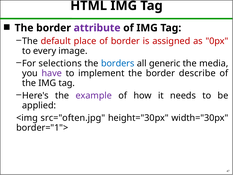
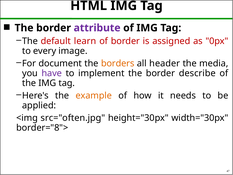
place: place -> learn (85, 41)
selections: selections -> document (60, 63)
borders colour: blue -> orange (118, 63)
generic: generic -> header (165, 63)
example colour: purple -> orange (94, 95)
border="1">: border="1"> -> border="8"> (42, 128)
